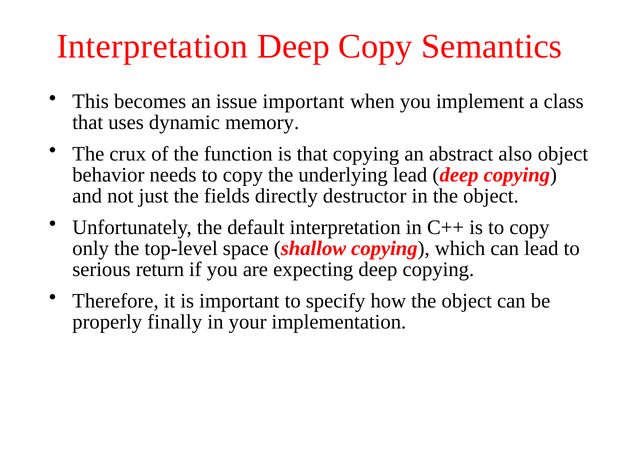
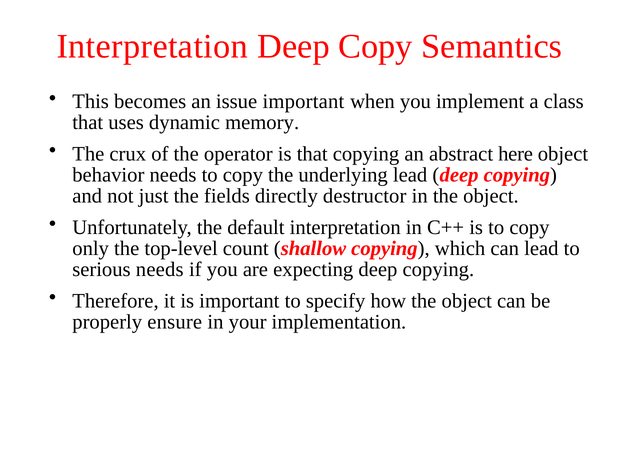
function: function -> operator (238, 154)
also: also -> here (516, 154)
space: space -> count (246, 249)
serious return: return -> needs (160, 270)
finally: finally -> ensure (175, 322)
